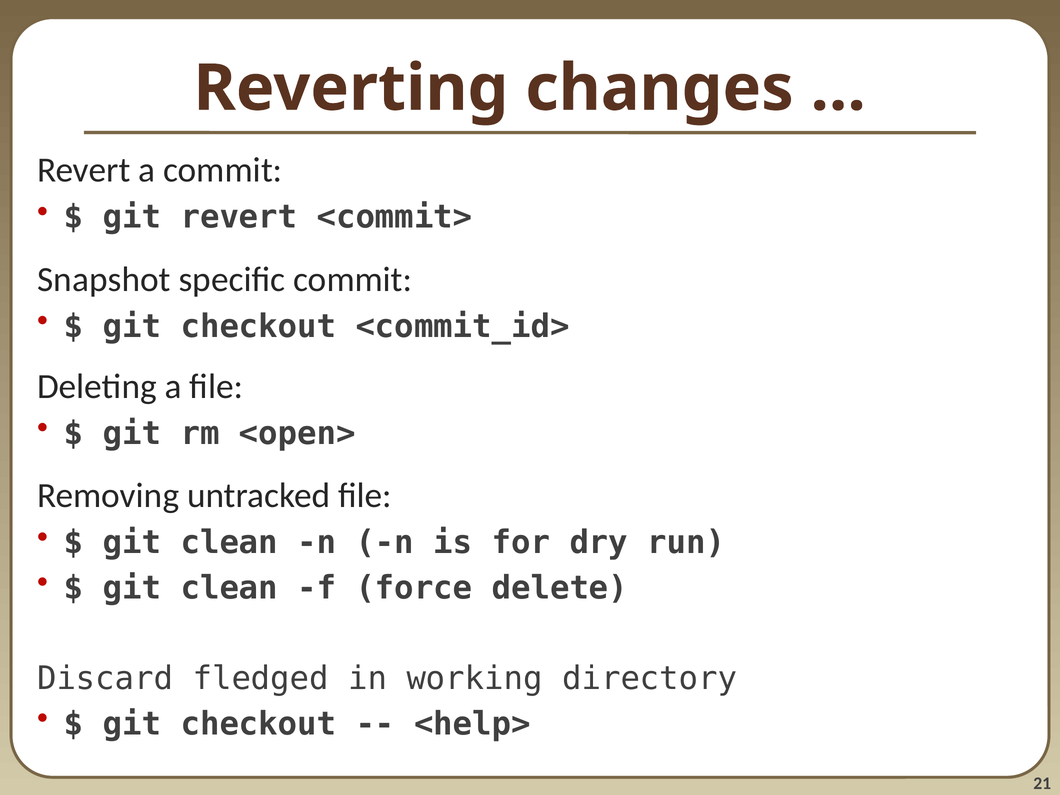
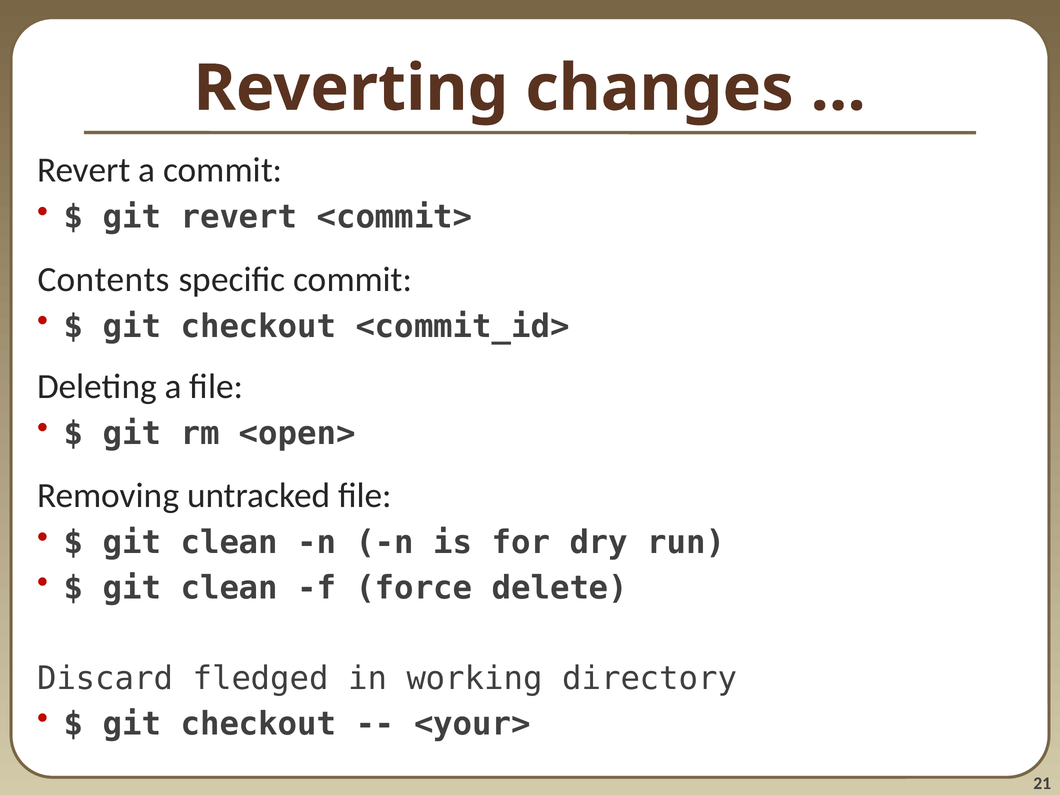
Snapshot: Snapshot -> Contents (104, 280)
<help>: <help> -> <your> (472, 724)
